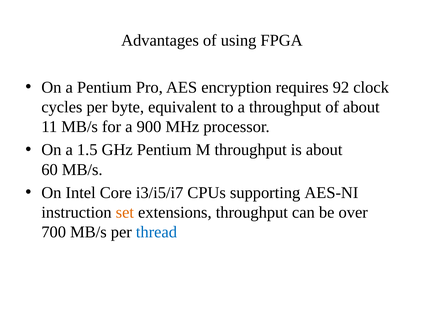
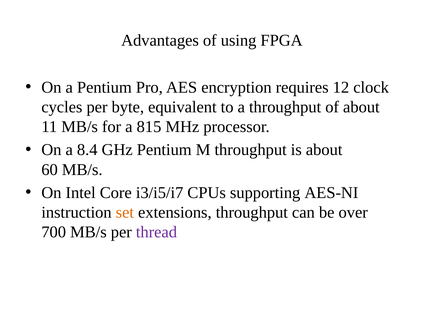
92: 92 -> 12 (341, 87)
900: 900 -> 815 (149, 127)
1.5: 1.5 -> 8.4 (87, 150)
thread colour: blue -> purple (156, 232)
